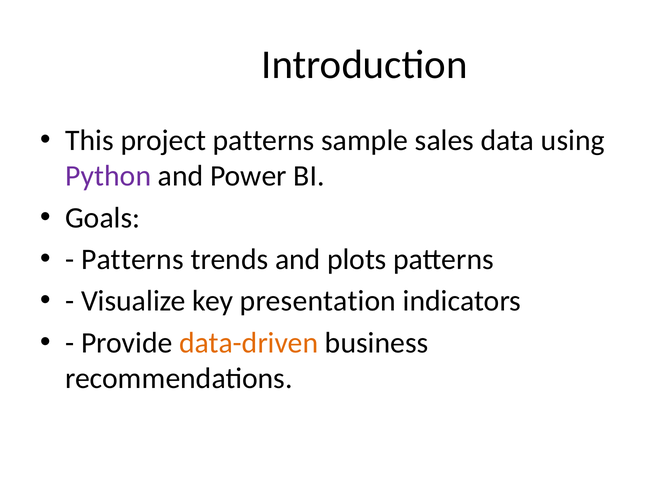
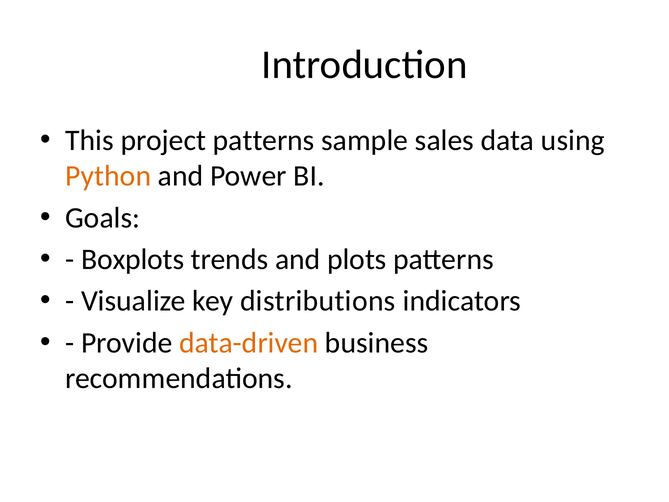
Python colour: purple -> orange (108, 176)
Patterns: Patterns -> Boxplots (133, 259)
presentation: presentation -> distributions (318, 301)
